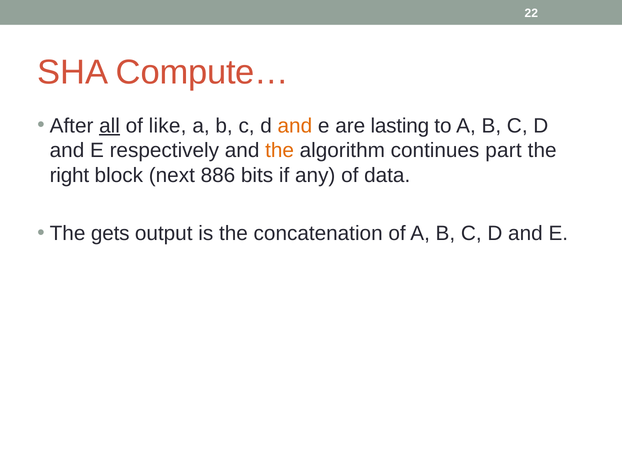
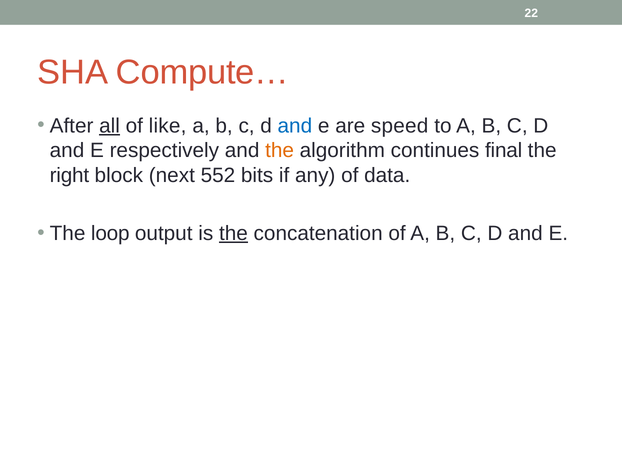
and colour: orange -> blue (295, 126)
lasting: lasting -> speed (400, 126)
part: part -> final (504, 151)
886: 886 -> 552 (218, 176)
gets: gets -> loop (110, 234)
the underline: none -> present (233, 234)
